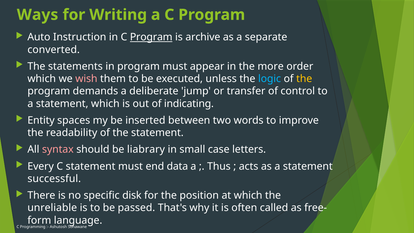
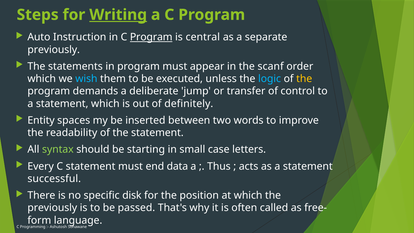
Ways: Ways -> Steps (38, 15)
Writing underline: none -> present (118, 15)
archive: archive -> central (203, 37)
converted: converted -> previously (54, 50)
more: more -> scanf (271, 66)
wish colour: pink -> light blue (86, 79)
indicating: indicating -> definitely (189, 104)
syntax colour: pink -> light green (58, 149)
liabrary: liabrary -> starting (146, 149)
unreliable: unreliable -> previously (52, 208)
